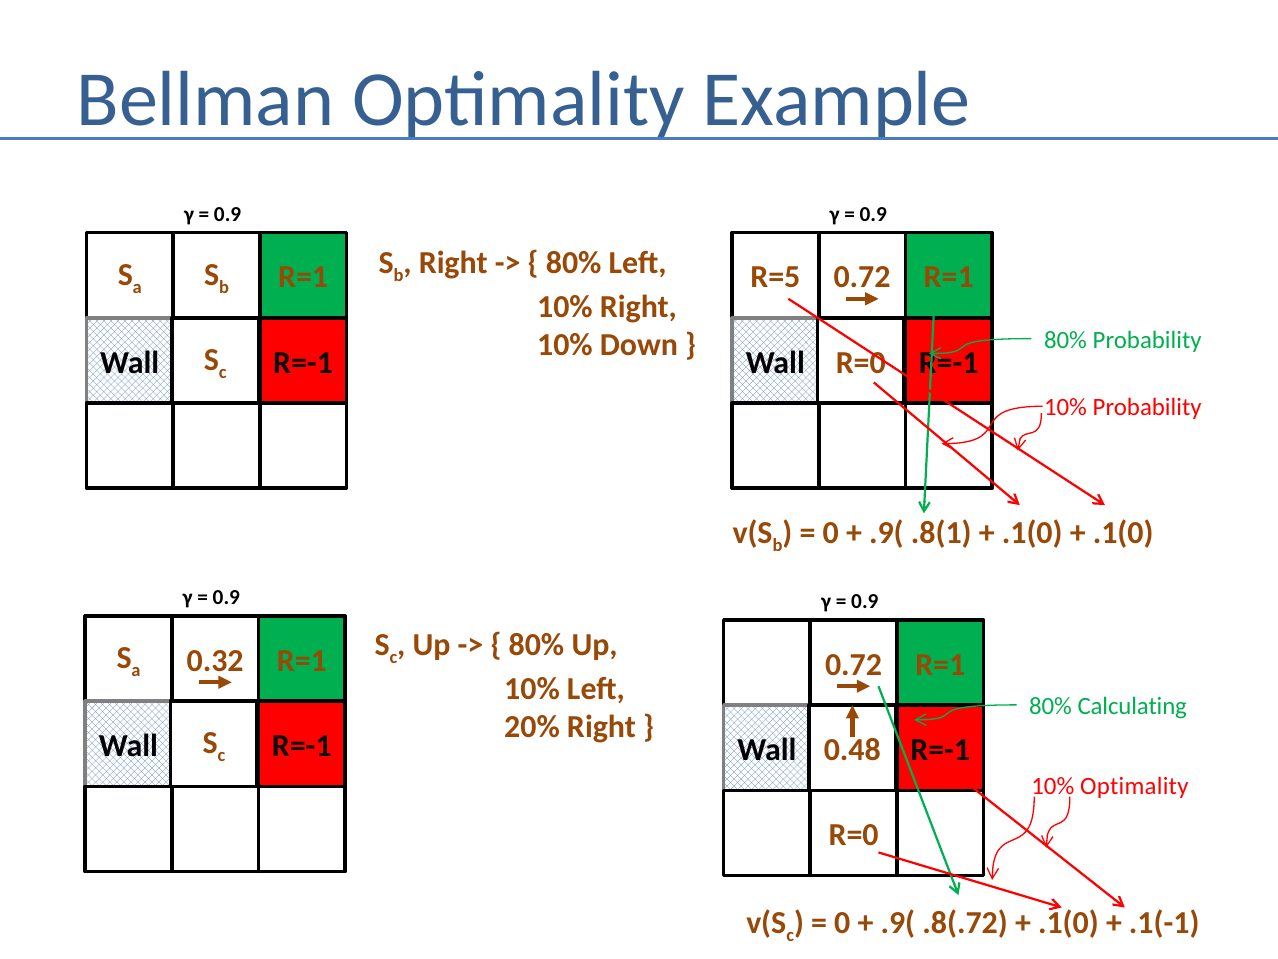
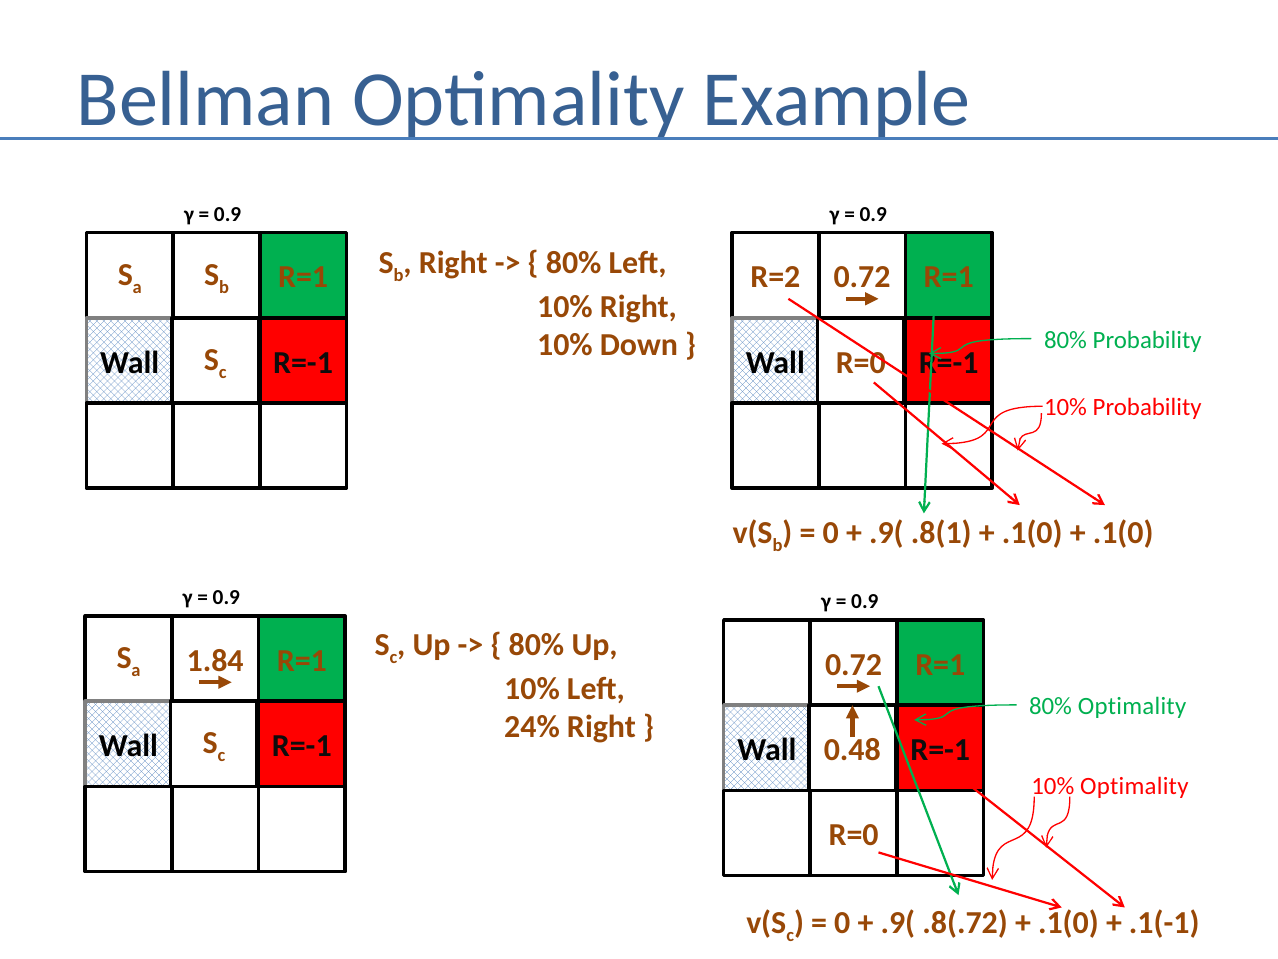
R=5: R=5 -> R=2 (775, 277)
0.32: 0.32 -> 1.84 (215, 660)
80% Calculating: Calculating -> Optimality (1132, 706)
20%: 20% -> 24% (532, 727)
